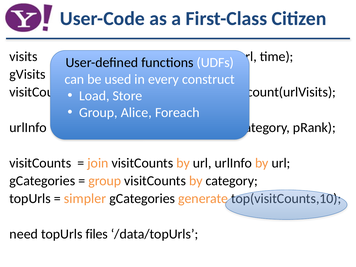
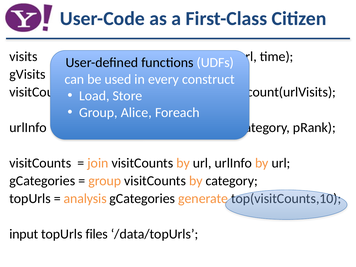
simpler: simpler -> analysis (85, 198)
need: need -> input (24, 234)
